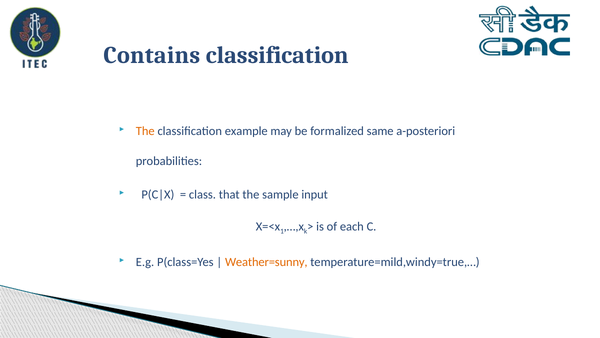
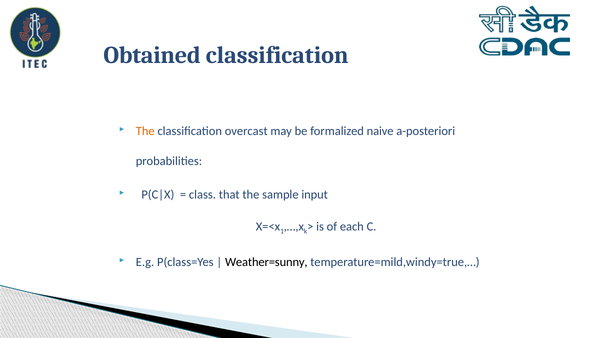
Contains: Contains -> Obtained (152, 55)
example: example -> overcast (246, 131)
same: same -> naive (380, 131)
Weather=sunny colour: orange -> black (266, 262)
